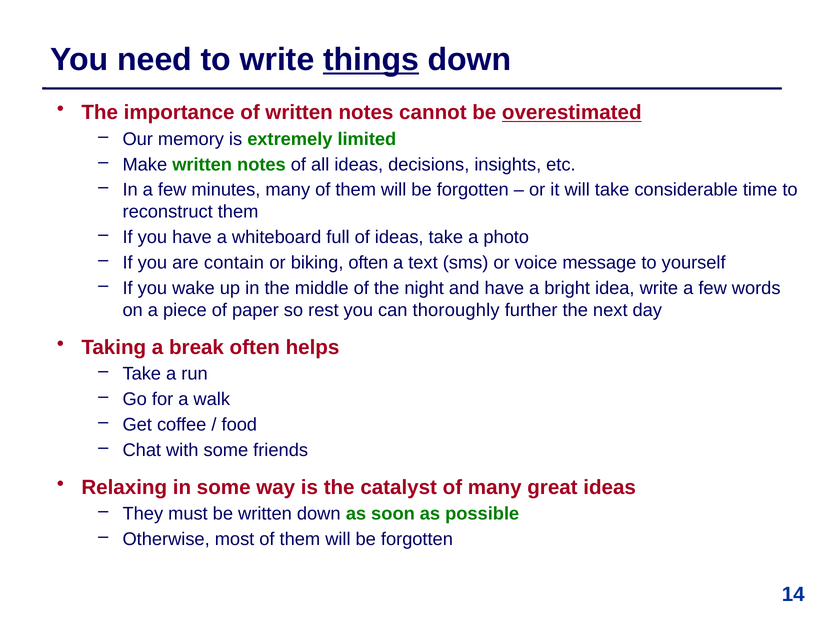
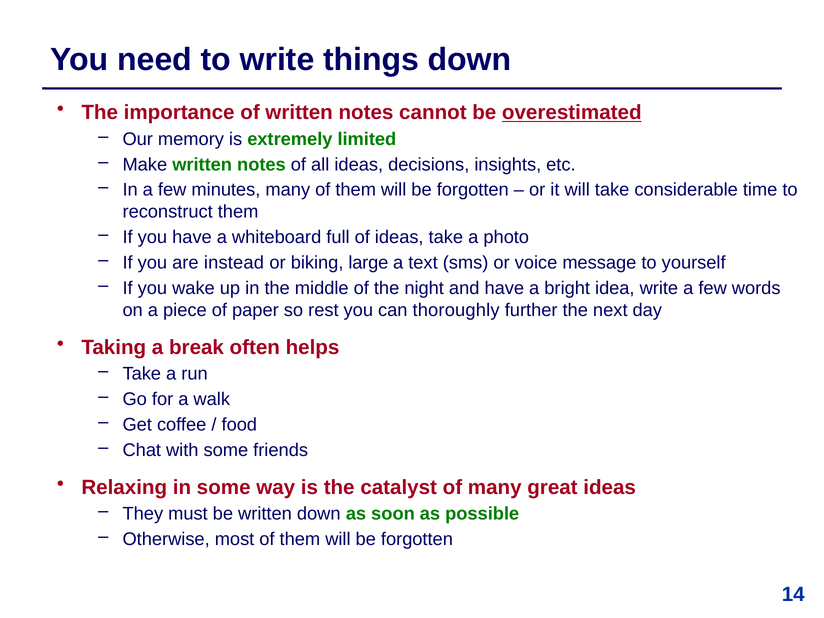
things underline: present -> none (371, 60)
contain: contain -> instead (234, 263)
biking often: often -> large (368, 263)
